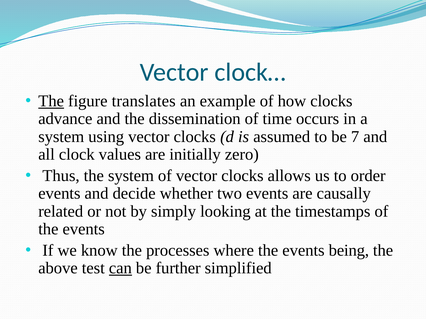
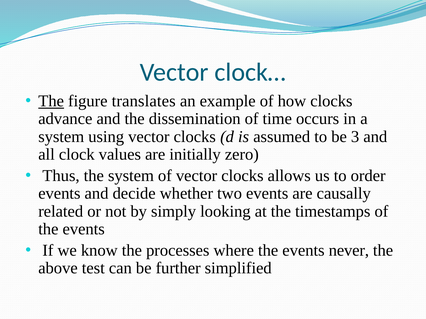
7: 7 -> 3 (355, 137)
being: being -> never (349, 251)
can underline: present -> none (120, 268)
